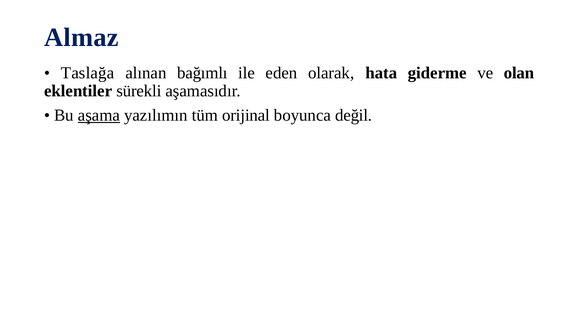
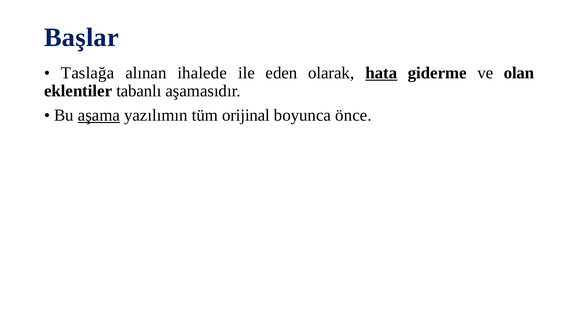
Almaz: Almaz -> Başlar (81, 38)
bağımlı: bağımlı -> ihalede (202, 73)
hata underline: none -> present (381, 73)
sürekli: sürekli -> tabanlı (139, 91)
değil: değil -> önce (354, 115)
